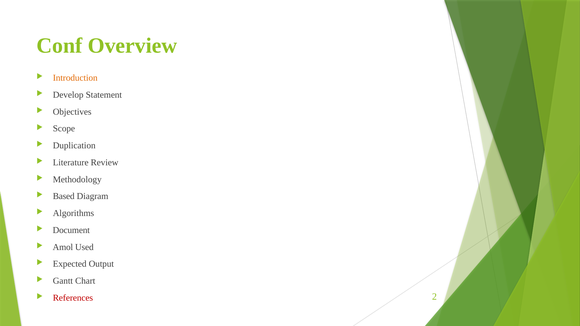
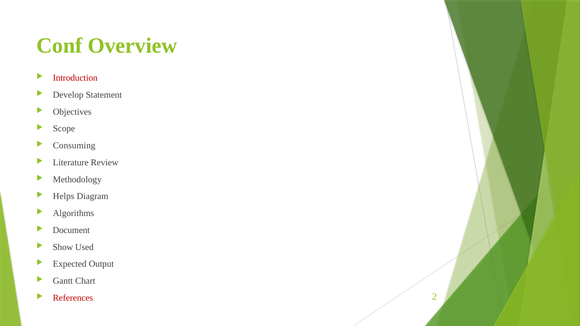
Introduction colour: orange -> red (75, 78)
Duplication: Duplication -> Consuming (74, 146)
Based: Based -> Helps (64, 196)
Amol: Amol -> Show (63, 247)
